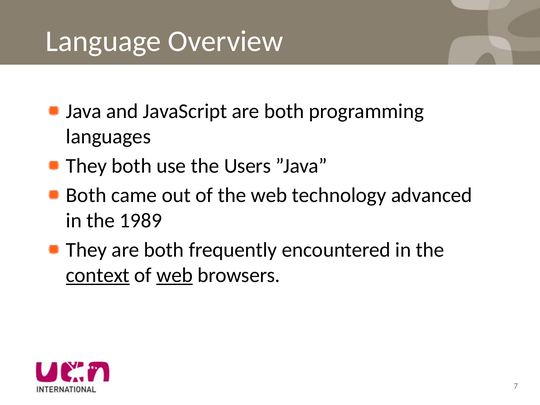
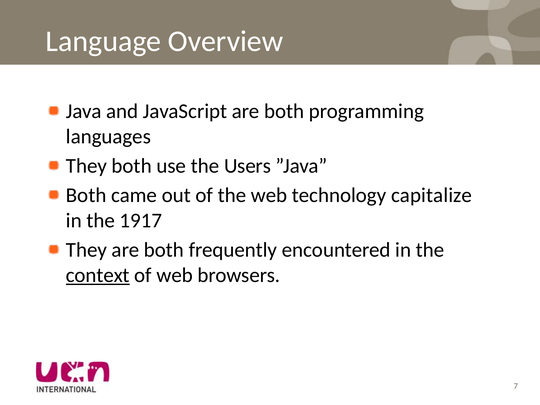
advanced: advanced -> capitalize (432, 195)
1989: 1989 -> 1917 (141, 221)
web underline: present -> none (175, 275)
